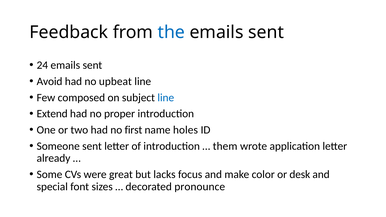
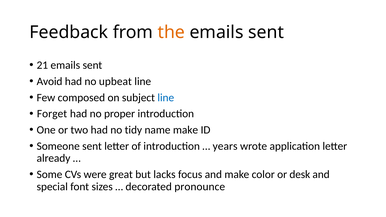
the colour: blue -> orange (171, 32)
24: 24 -> 21 (42, 65)
Extend: Extend -> Forget (52, 114)
first: first -> tidy (133, 130)
name holes: holes -> make (186, 130)
them: them -> years (225, 146)
